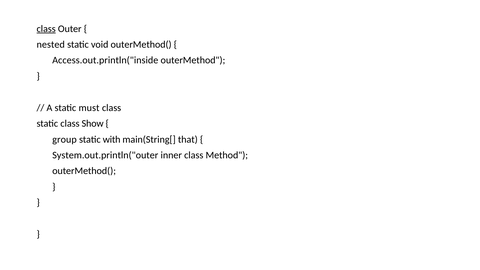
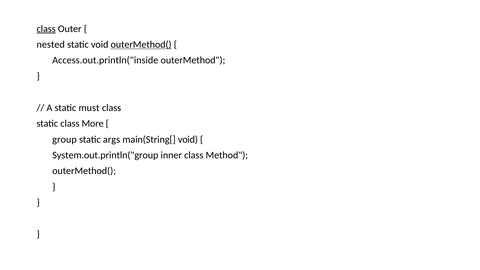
outerMethod( underline: none -> present (141, 45)
Show: Show -> More (93, 124)
with: with -> args (112, 139)
main(String[ that: that -> void (188, 139)
System.out.println("outer: System.out.println("outer -> System.out.println("group (105, 155)
